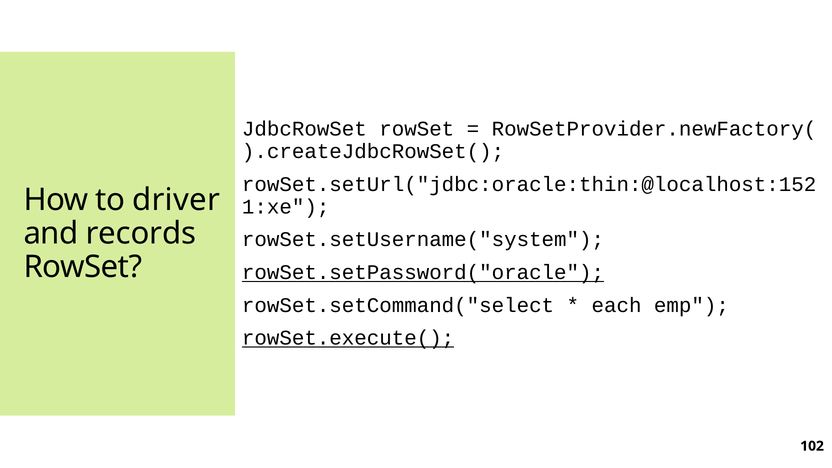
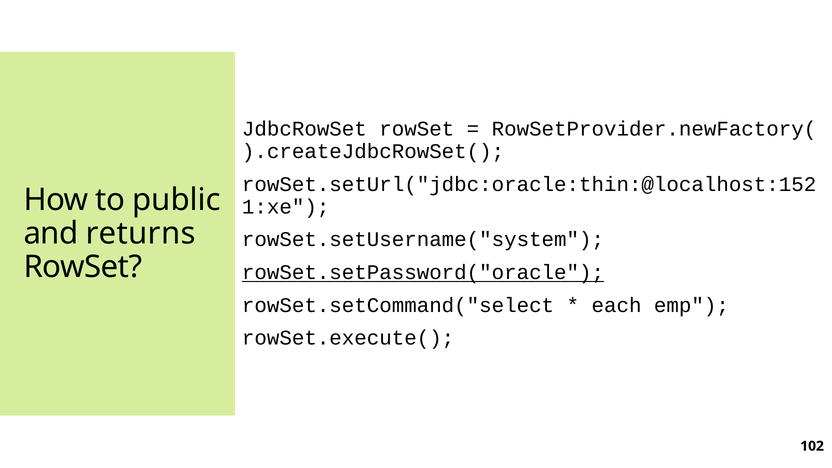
driver: driver -> public (176, 200)
records: records -> returns (141, 233)
rowSet.execute( underline: present -> none (348, 338)
